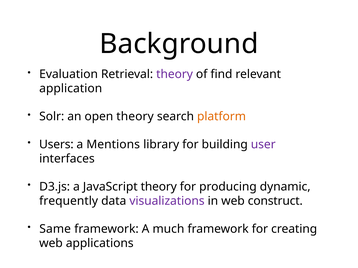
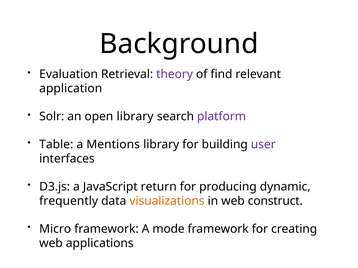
open theory: theory -> library (135, 117)
platform colour: orange -> purple (222, 117)
Users: Users -> Table (56, 145)
JavaScript theory: theory -> return (159, 187)
visualizations colour: purple -> orange (167, 201)
Same: Same -> Micro (55, 229)
much: much -> mode (169, 229)
